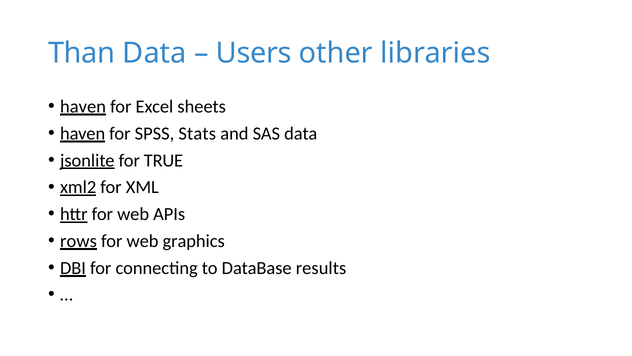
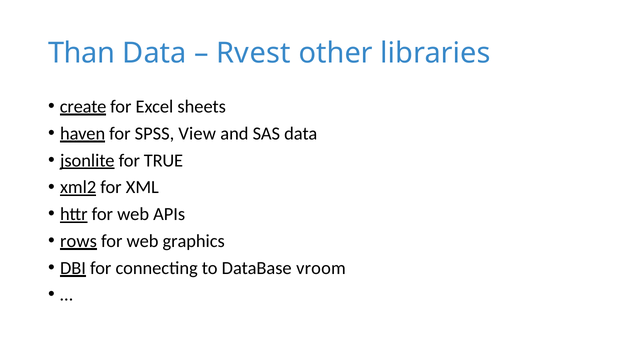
Users: Users -> Rvest (253, 53)
haven: haven -> create (83, 106)
Stats: Stats -> View (197, 133)
results: results -> vroom (321, 268)
